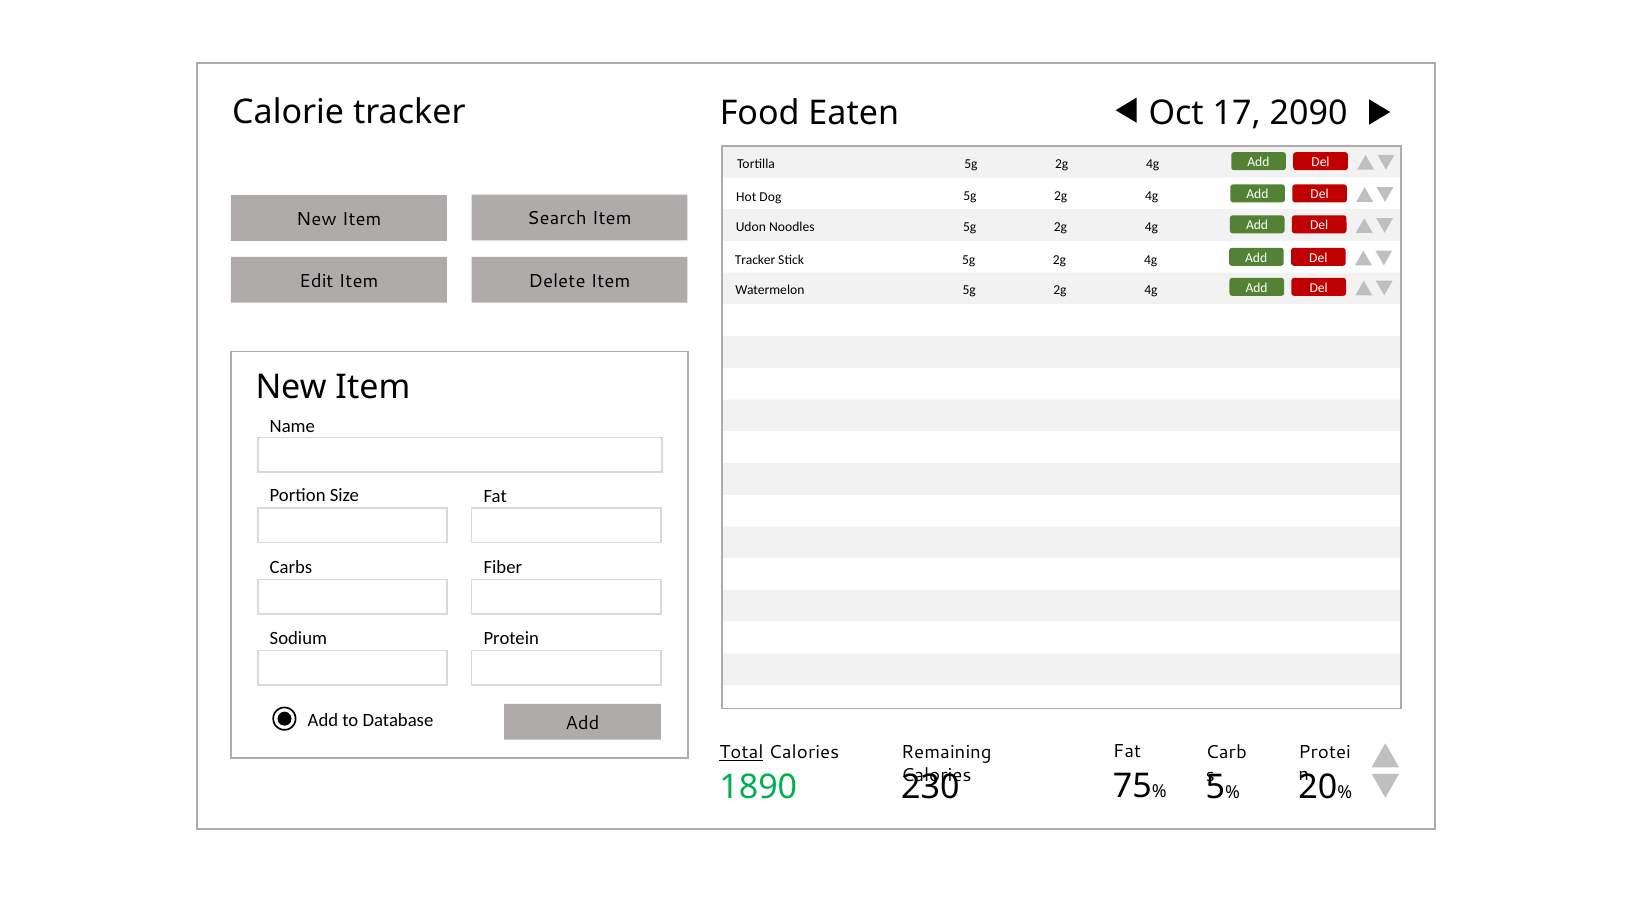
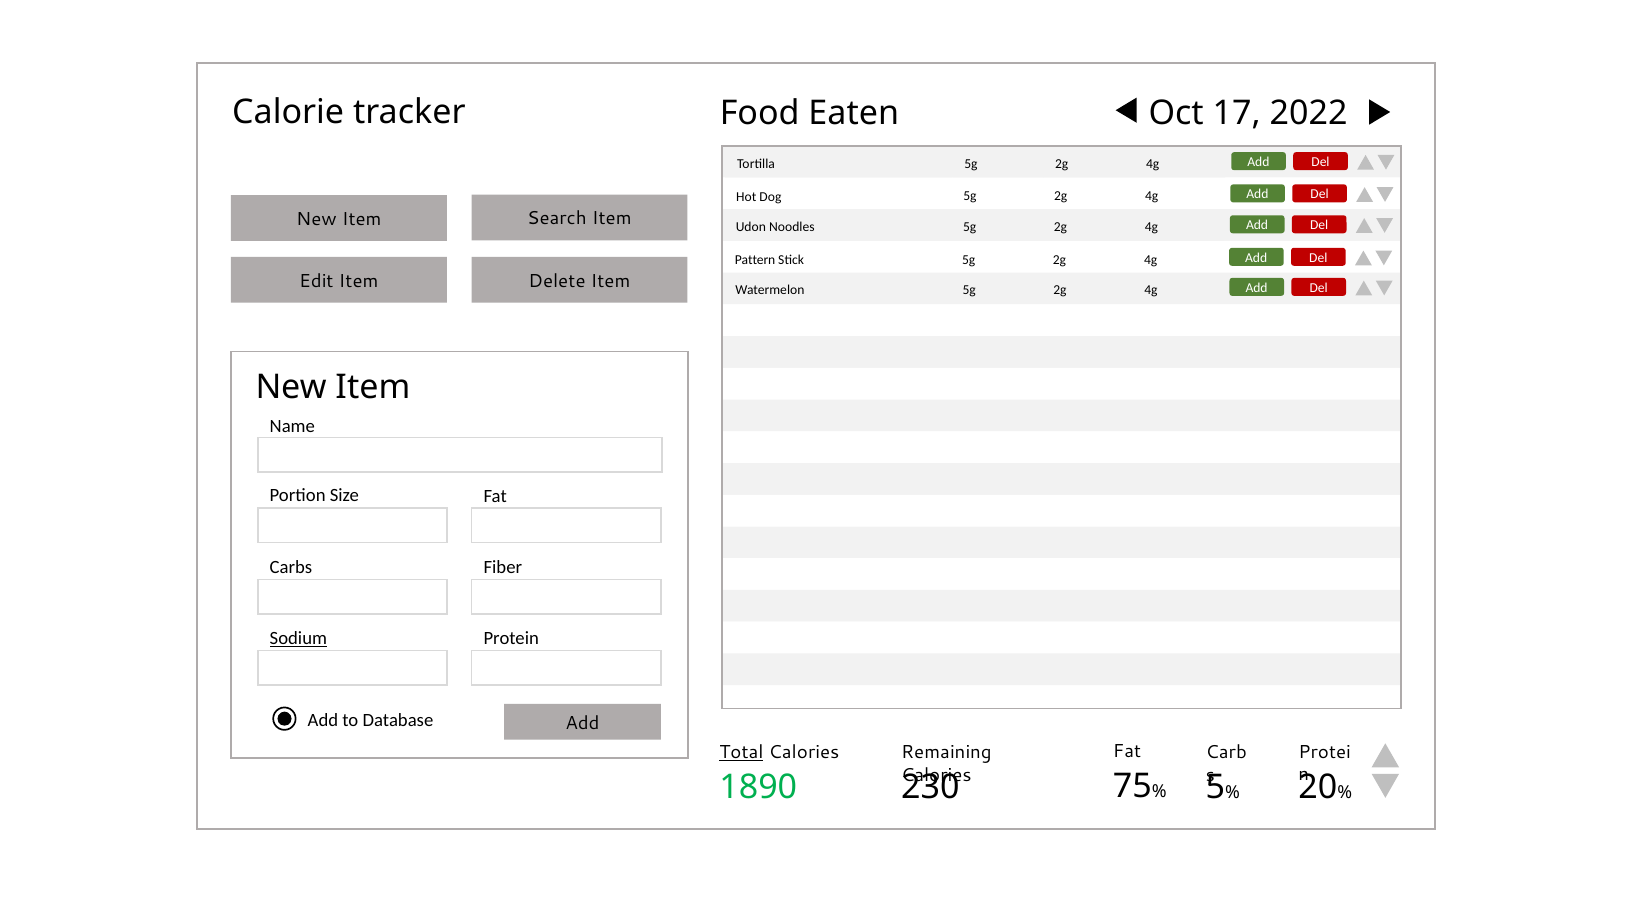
2090: 2090 -> 2022 (1308, 113)
Tracker: Tracker -> Pattern (755, 260)
Sodium underline: none -> present (298, 639)
